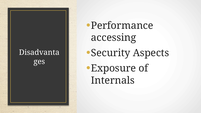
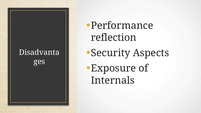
accessing: accessing -> reflection (114, 38)
